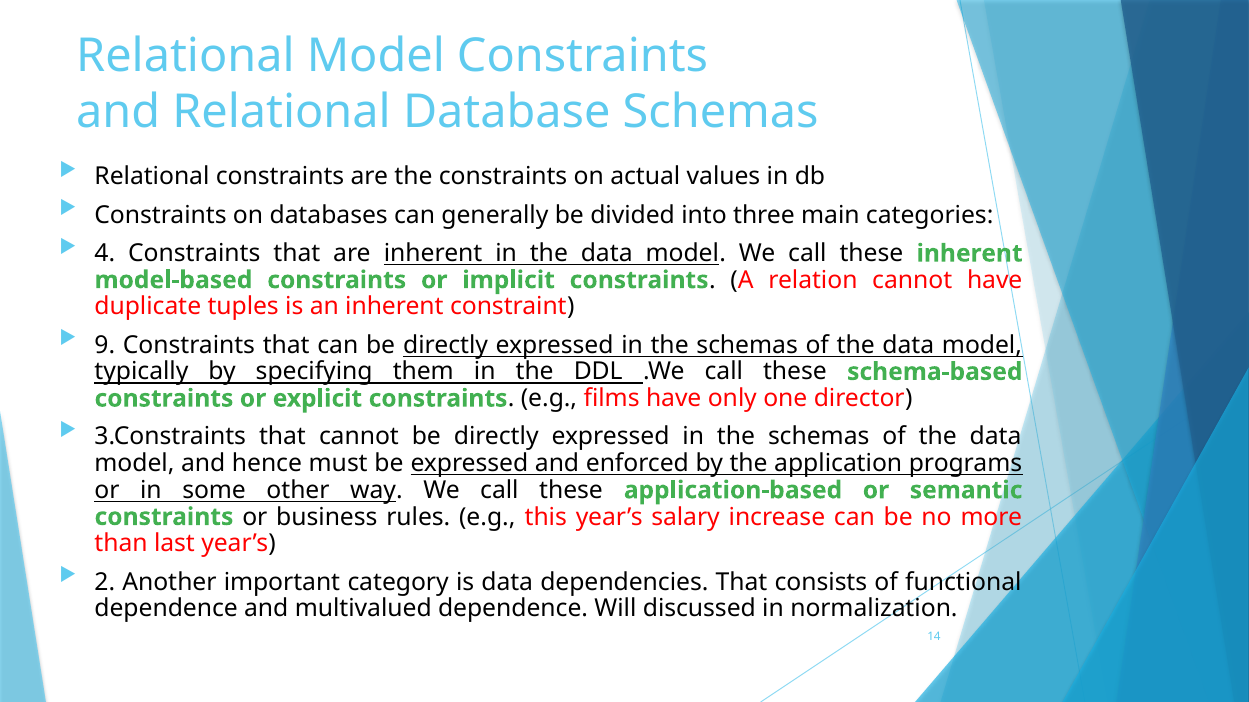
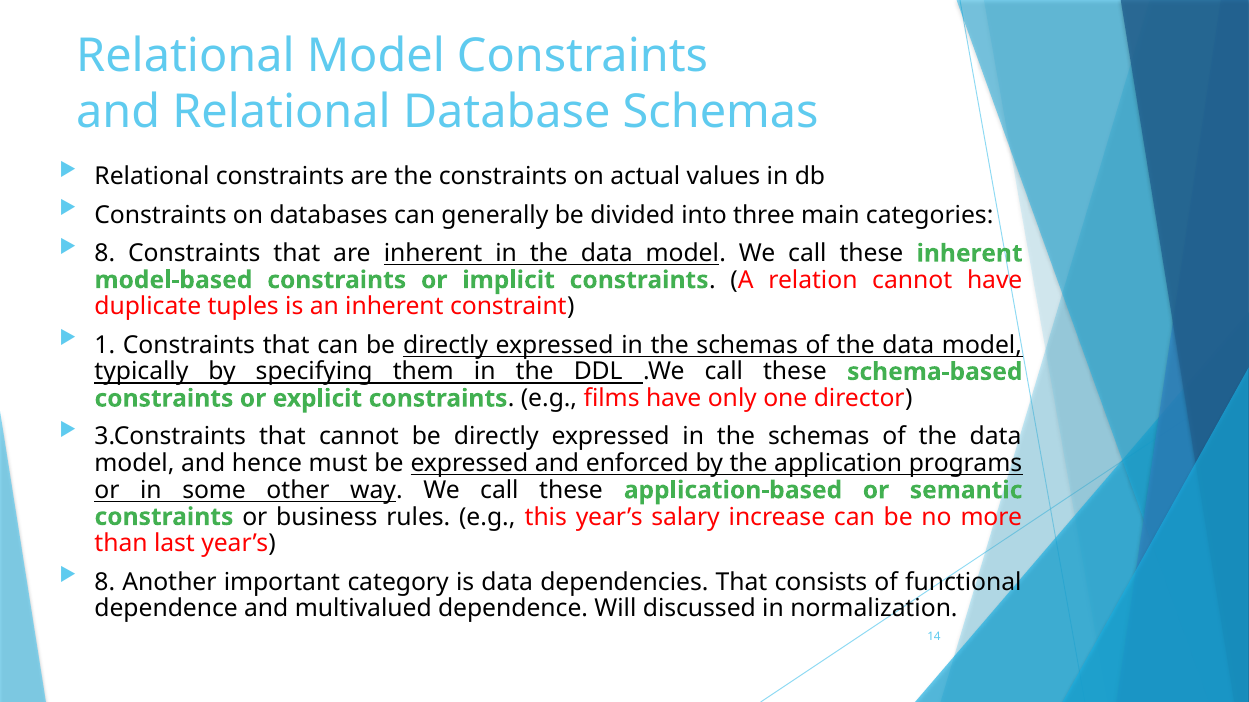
4: 4 -> 8 (105, 254)
9: 9 -> 1 (105, 345)
2: 2 -> 8 (105, 582)
